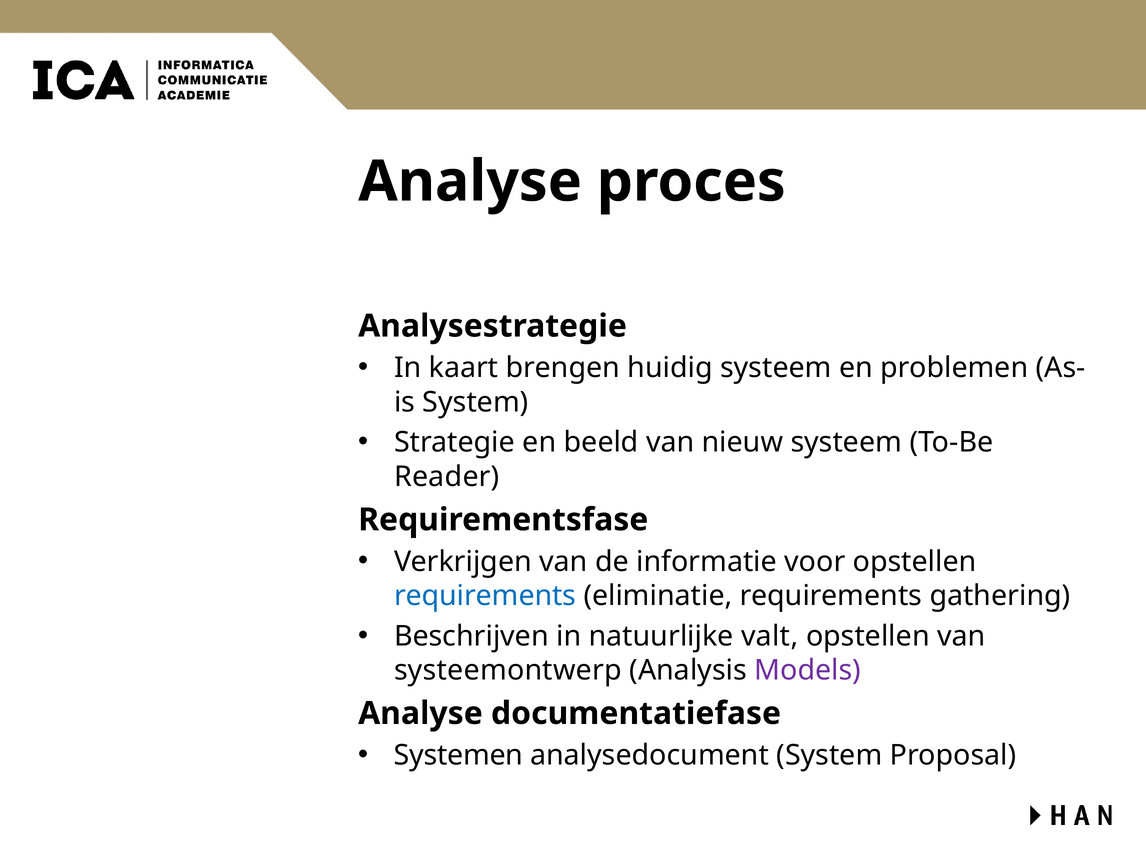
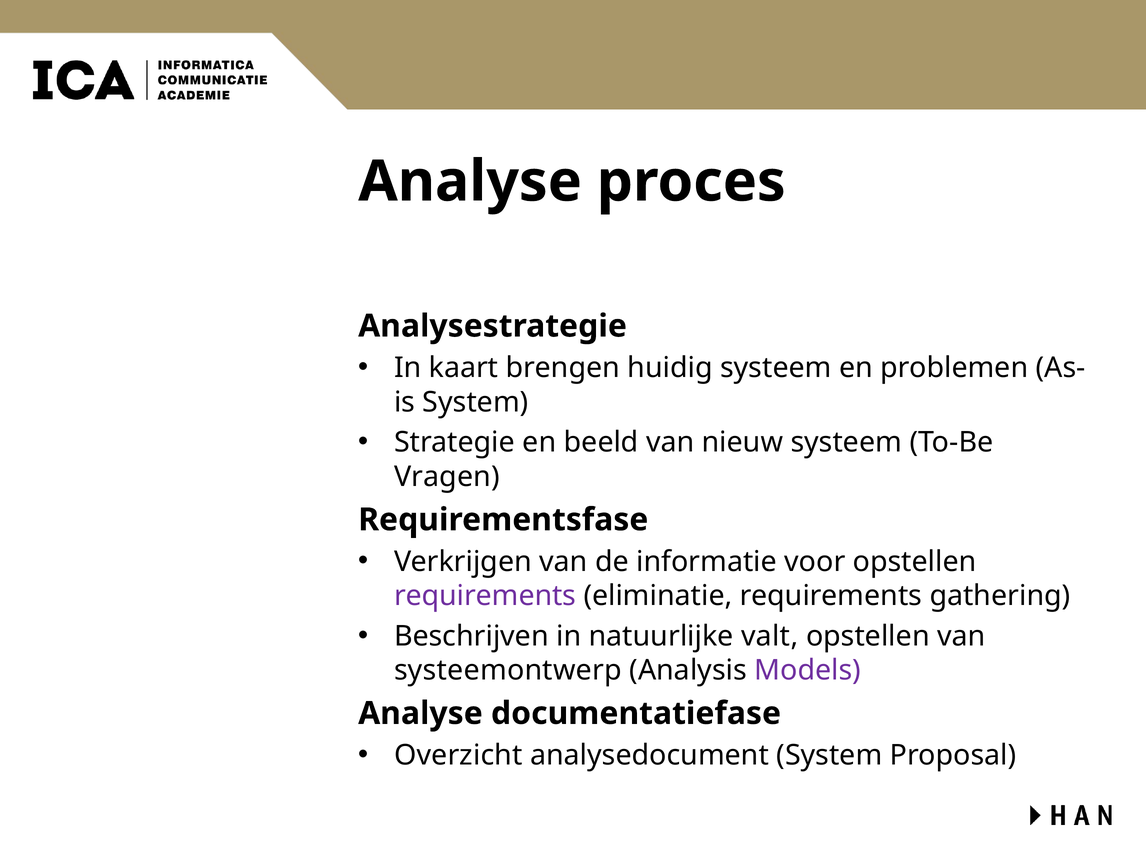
Reader: Reader -> Vragen (447, 477)
requirements colour: blue -> purple (485, 596)
Systemen: Systemen -> Overzicht (458, 755)
